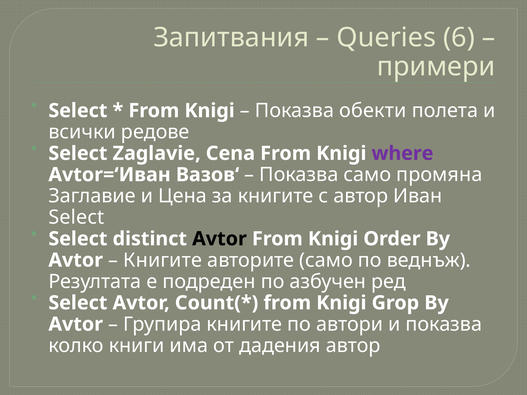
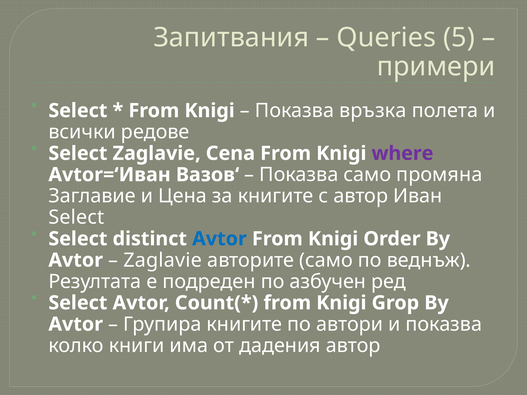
6: 6 -> 5 (459, 38)
обекти: обекти -> връзка (373, 111)
Avtor colour: black -> blue (219, 239)
Книгите: Книгите -> Zaglavie (163, 260)
